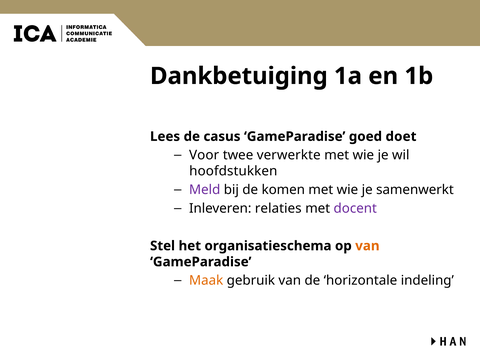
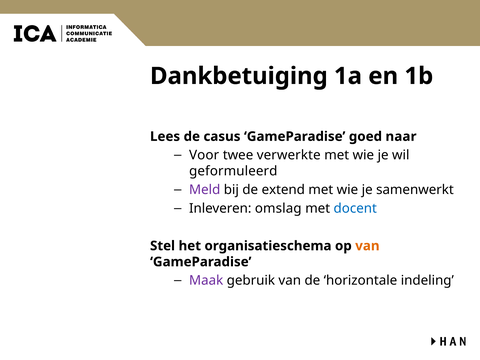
doet: doet -> naar (401, 136)
hoofdstukken: hoofdstukken -> geformuleerd (233, 171)
komen: komen -> extend (283, 190)
relaties: relaties -> omslag (278, 209)
docent colour: purple -> blue (355, 209)
Maak colour: orange -> purple (206, 281)
